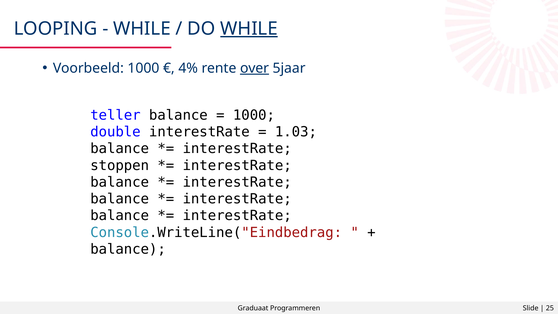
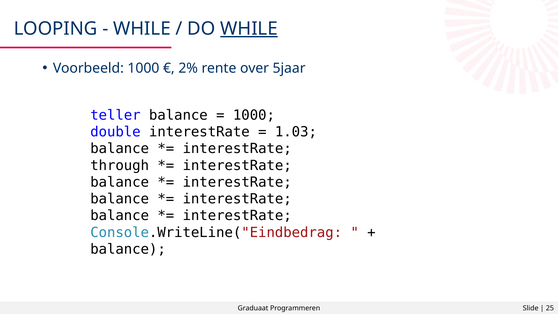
4%: 4% -> 2% (188, 68)
over underline: present -> none (254, 68)
stoppen: stoppen -> through (120, 165)
